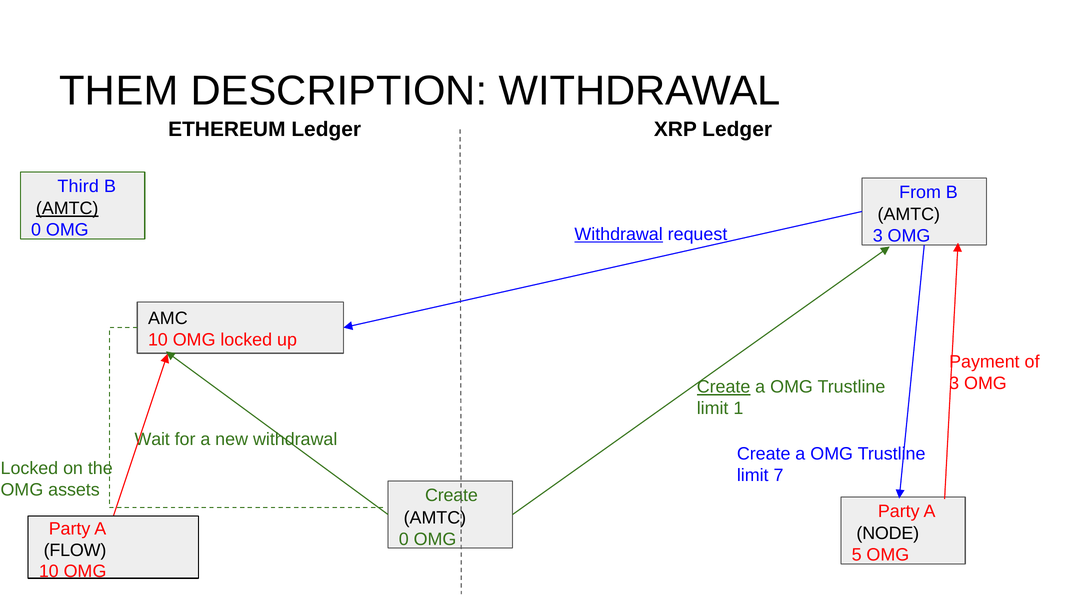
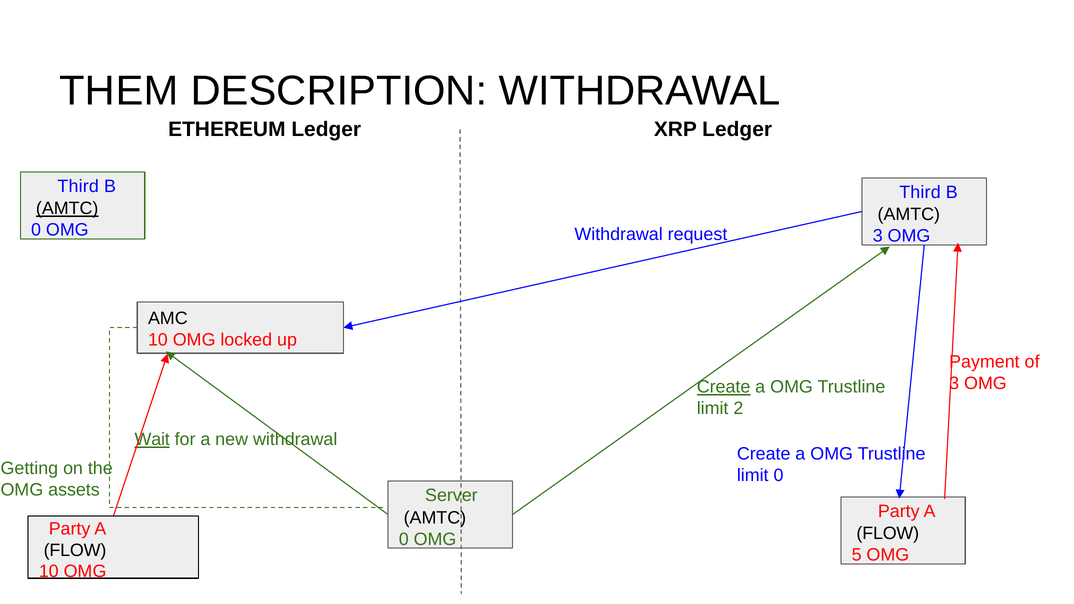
From: From -> Third (920, 192)
Withdrawal underline: present -> none (619, 234)
1: 1 -> 2 (738, 409)
Wait underline: none -> present (152, 440)
Locked: Locked -> Getting (29, 468)
limit 7: 7 -> 0 (779, 475)
Create: Create -> Server (451, 496)
NODE: NODE -> FLOW (888, 534)
